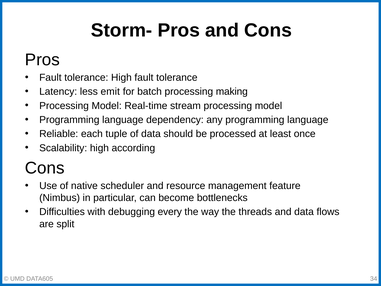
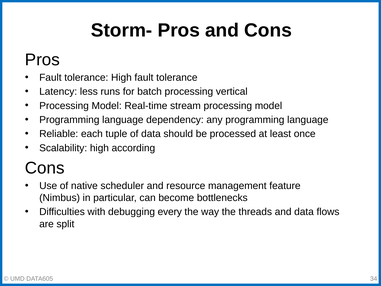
emit: emit -> runs (110, 92)
making: making -> vertical (232, 92)
